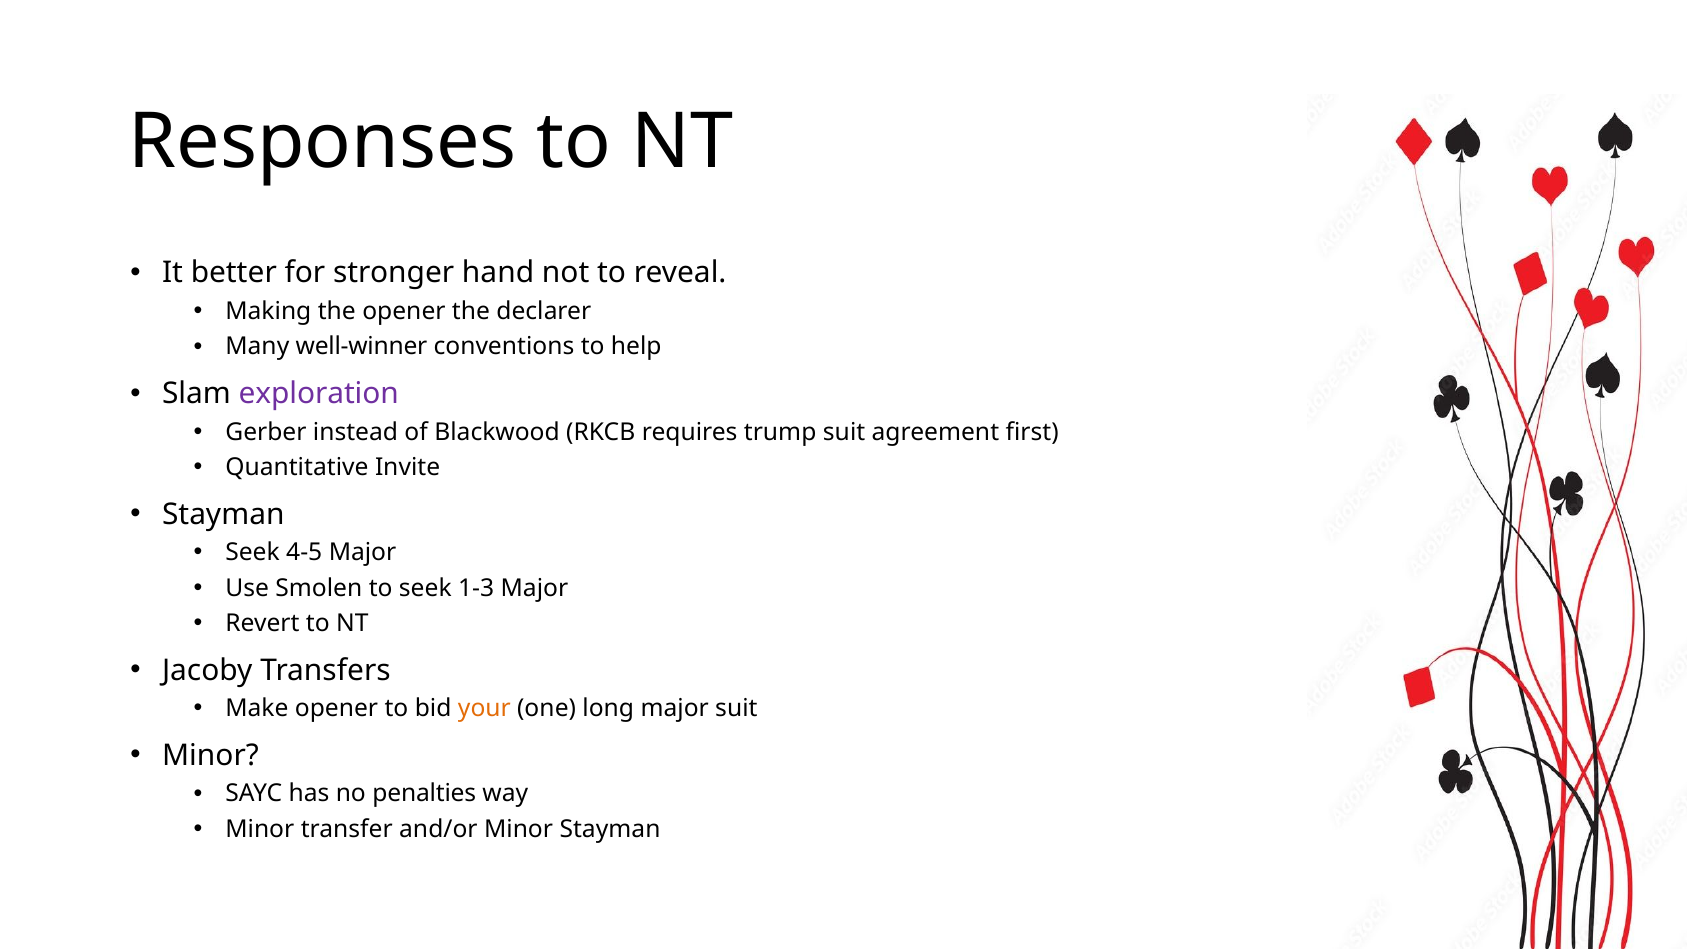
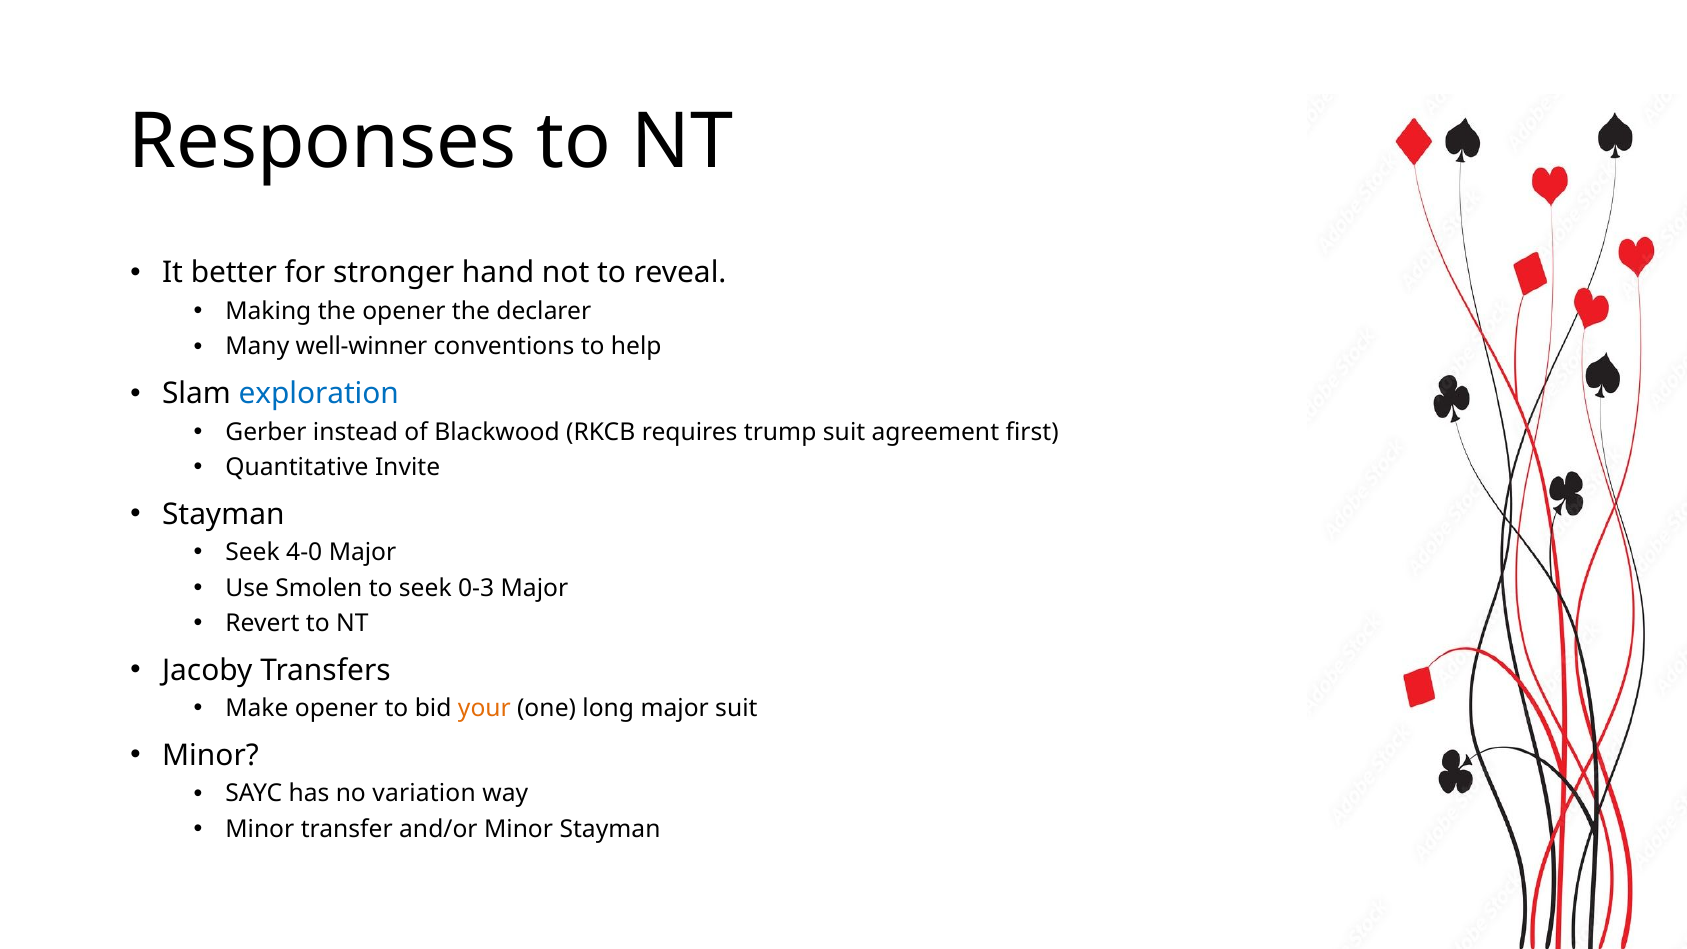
exploration colour: purple -> blue (319, 394)
4-5: 4-5 -> 4-0 (304, 552)
1-3: 1-3 -> 0-3 (476, 588)
penalties: penalties -> variation (424, 794)
